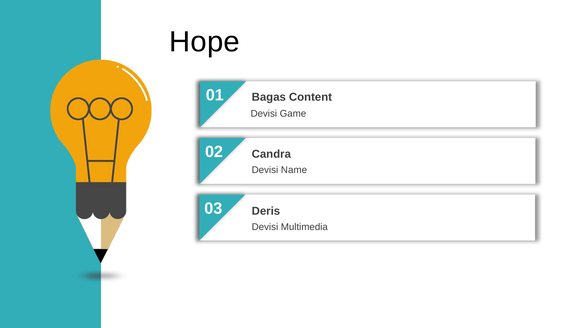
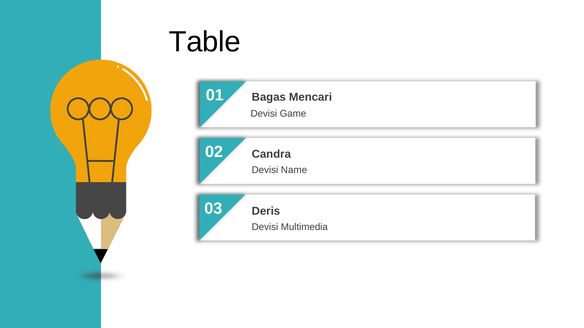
Hope: Hope -> Table (205, 42)
Content: Content -> Mencari (310, 97)
